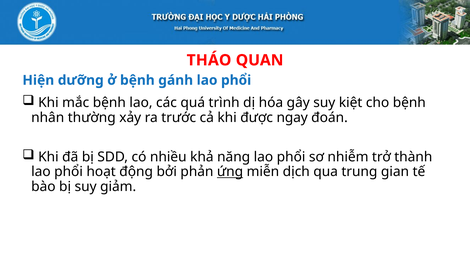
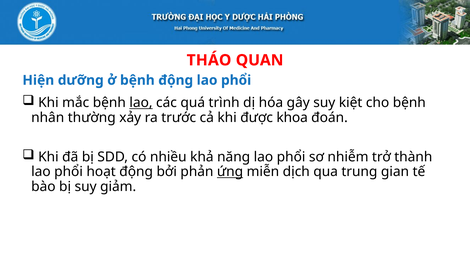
bệnh gánh: gánh -> động (176, 80)
lao underline: none -> present (141, 102)
ngay: ngay -> khoa (292, 117)
